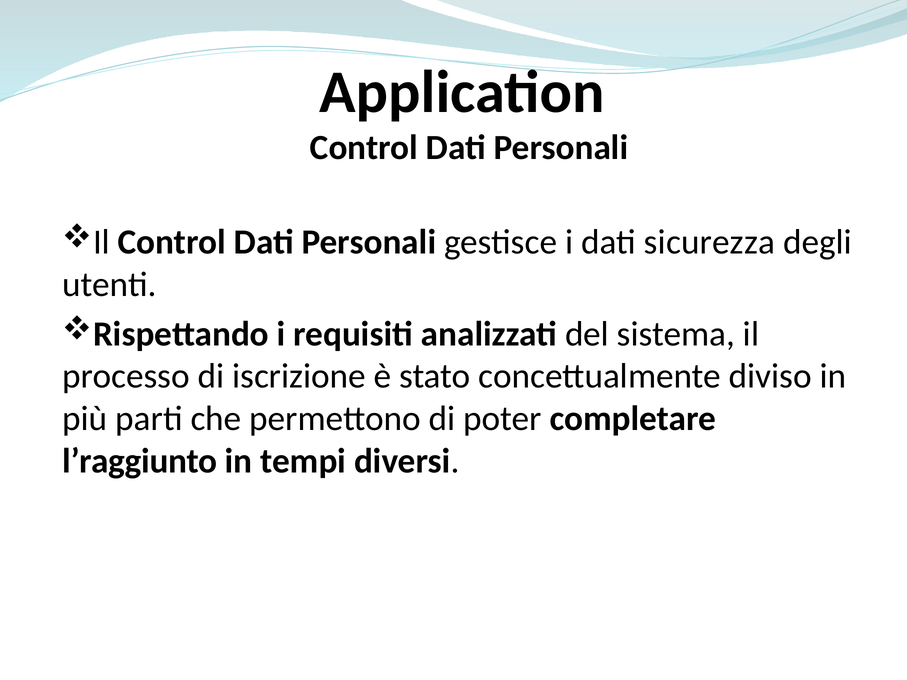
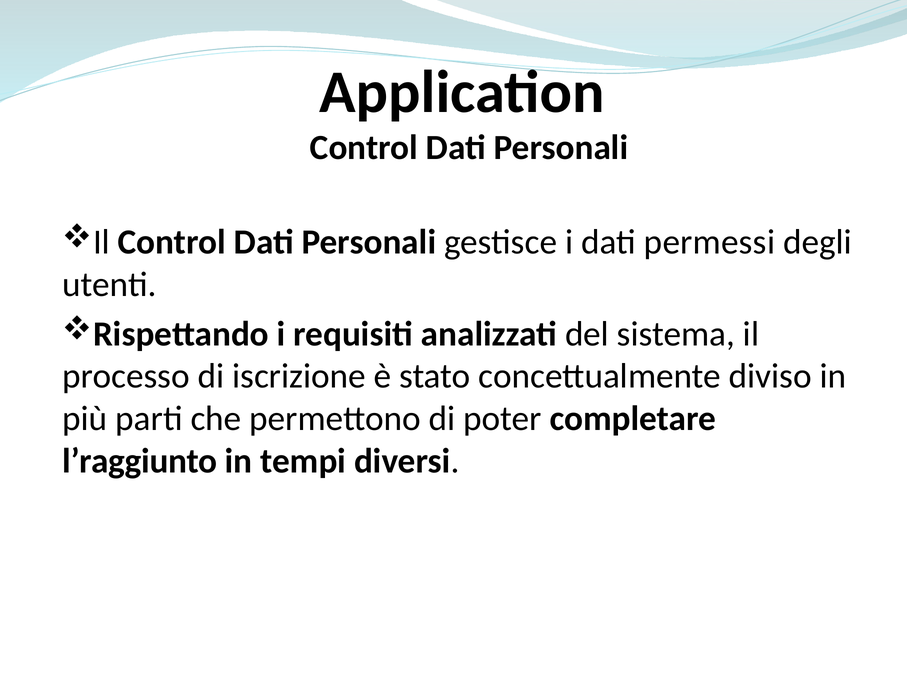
sicurezza: sicurezza -> permessi (709, 242)
